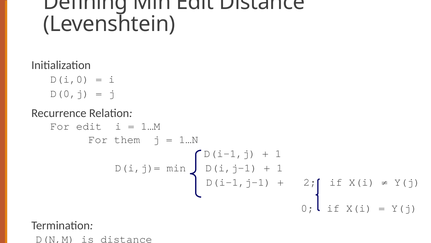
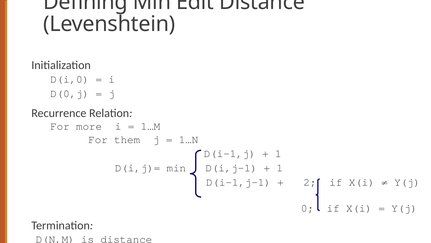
For edit: edit -> more (89, 126)
